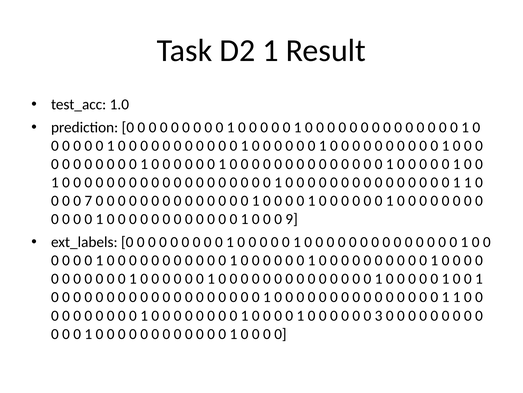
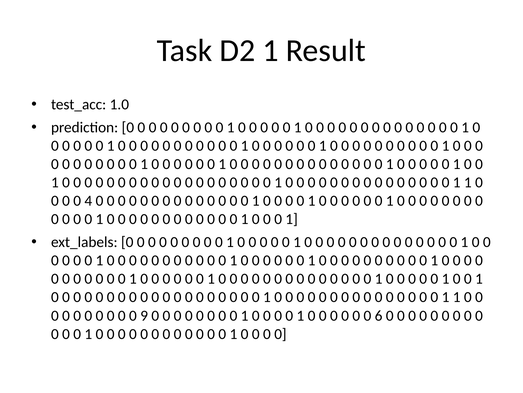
7: 7 -> 4 (88, 201)
9: 9 -> 1 (292, 219)
1: 1 -> 9 (144, 315)
3: 3 -> 6 (379, 315)
